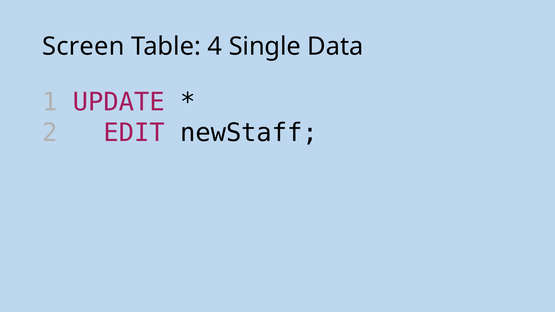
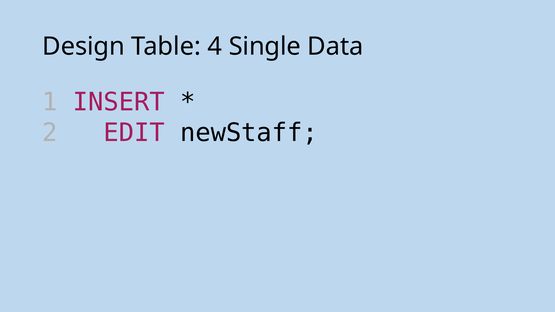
Screen: Screen -> Design (84, 47)
UPDATE: UPDATE -> INSERT (119, 102)
